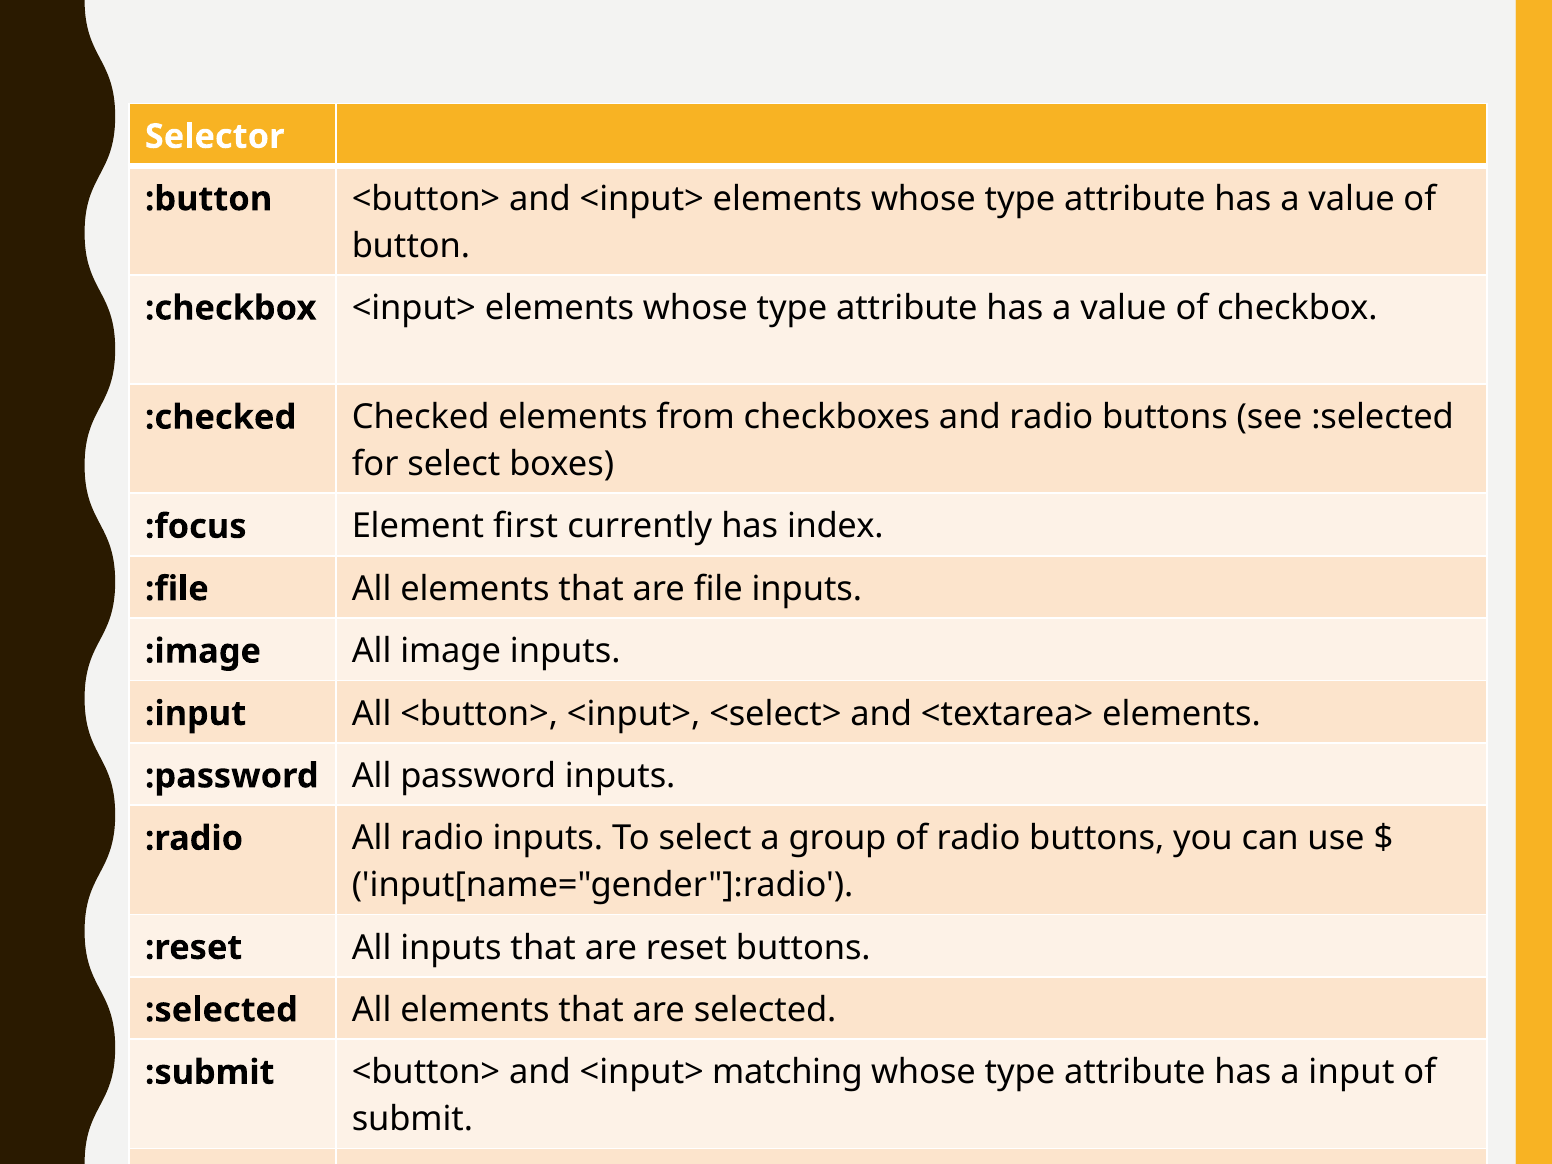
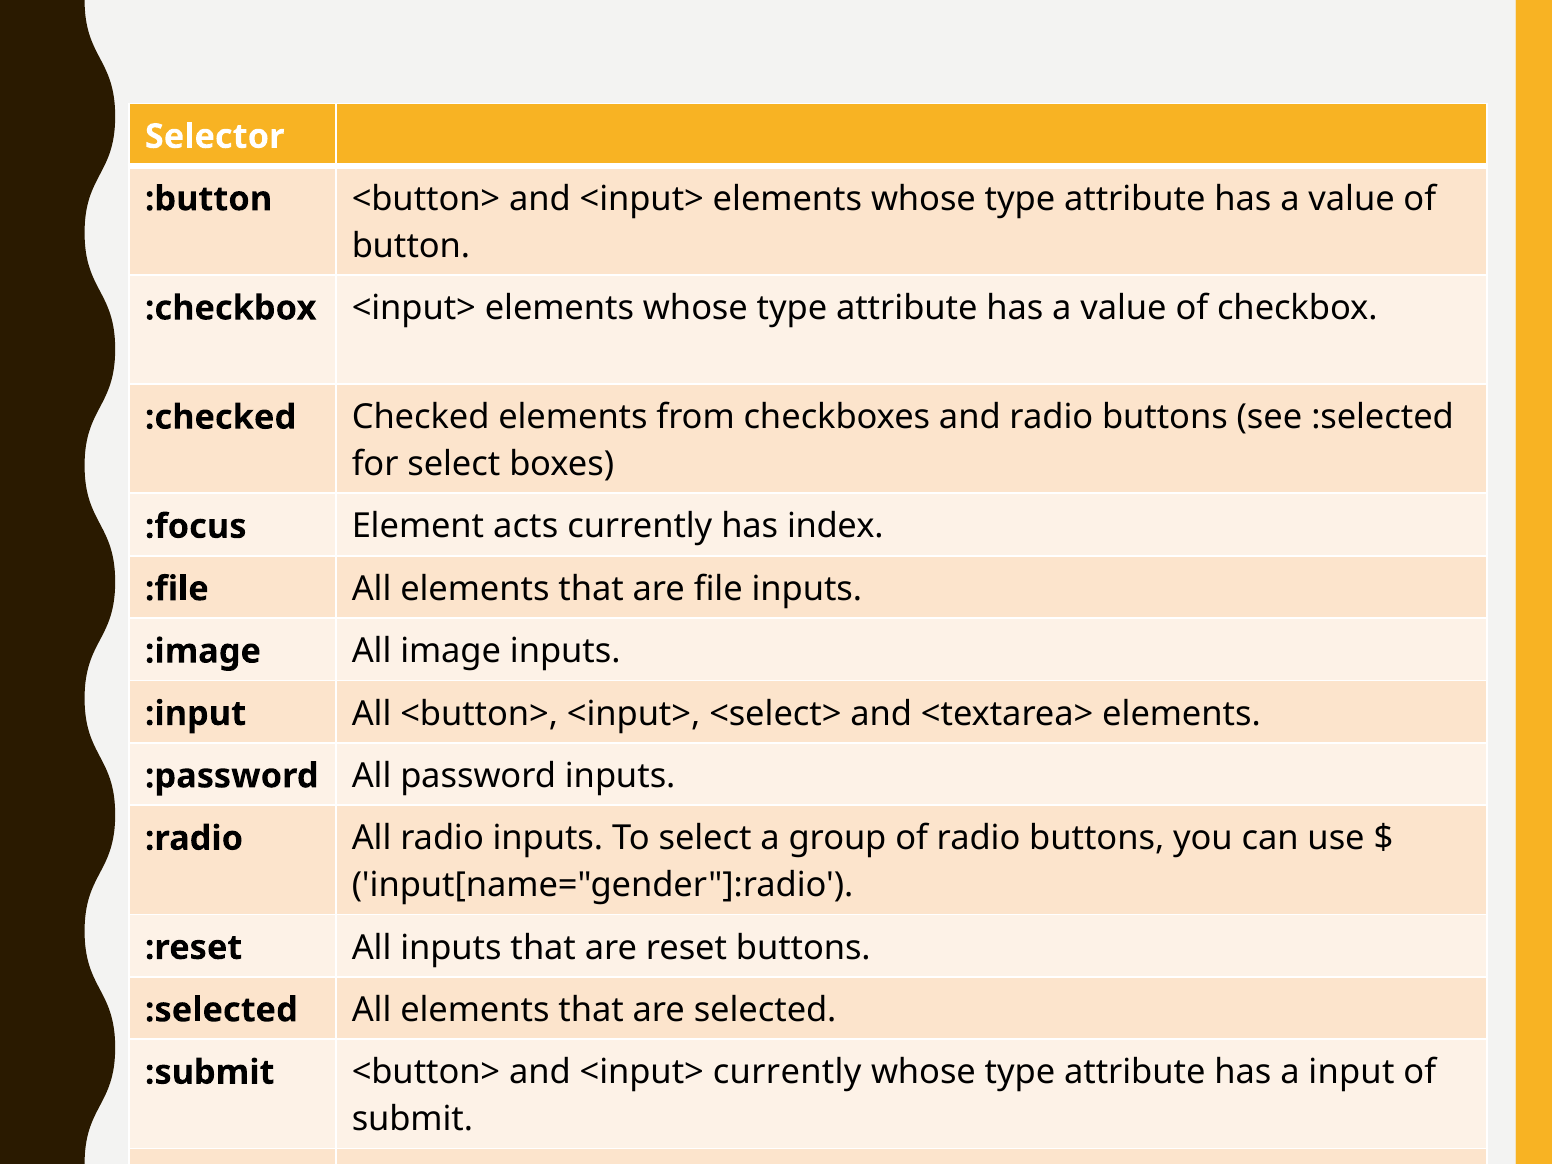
first: first -> acts (526, 527)
<input> matching: matching -> currently (787, 1072)
